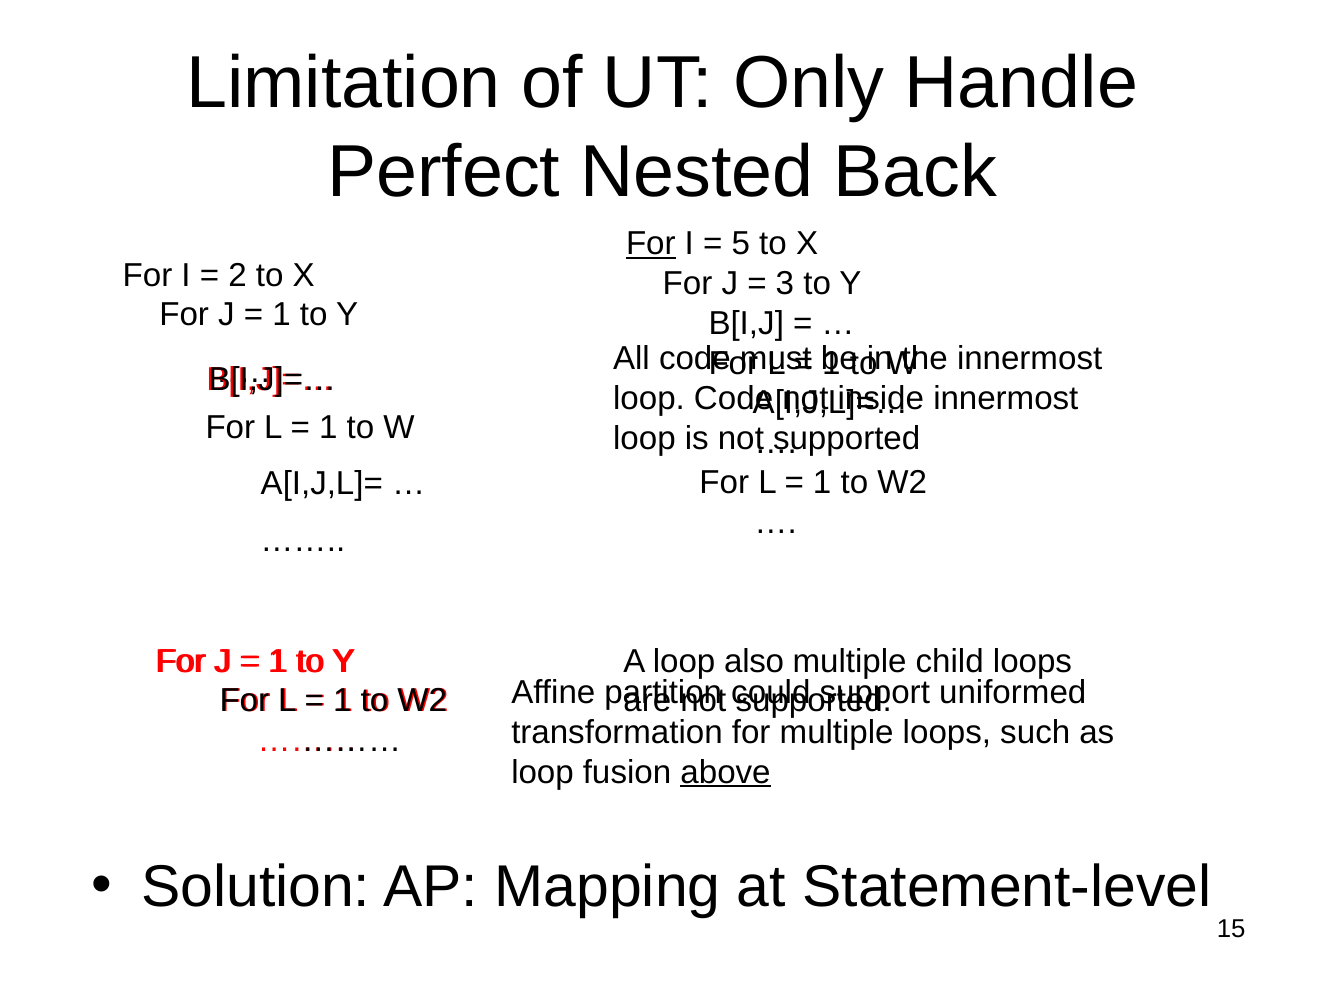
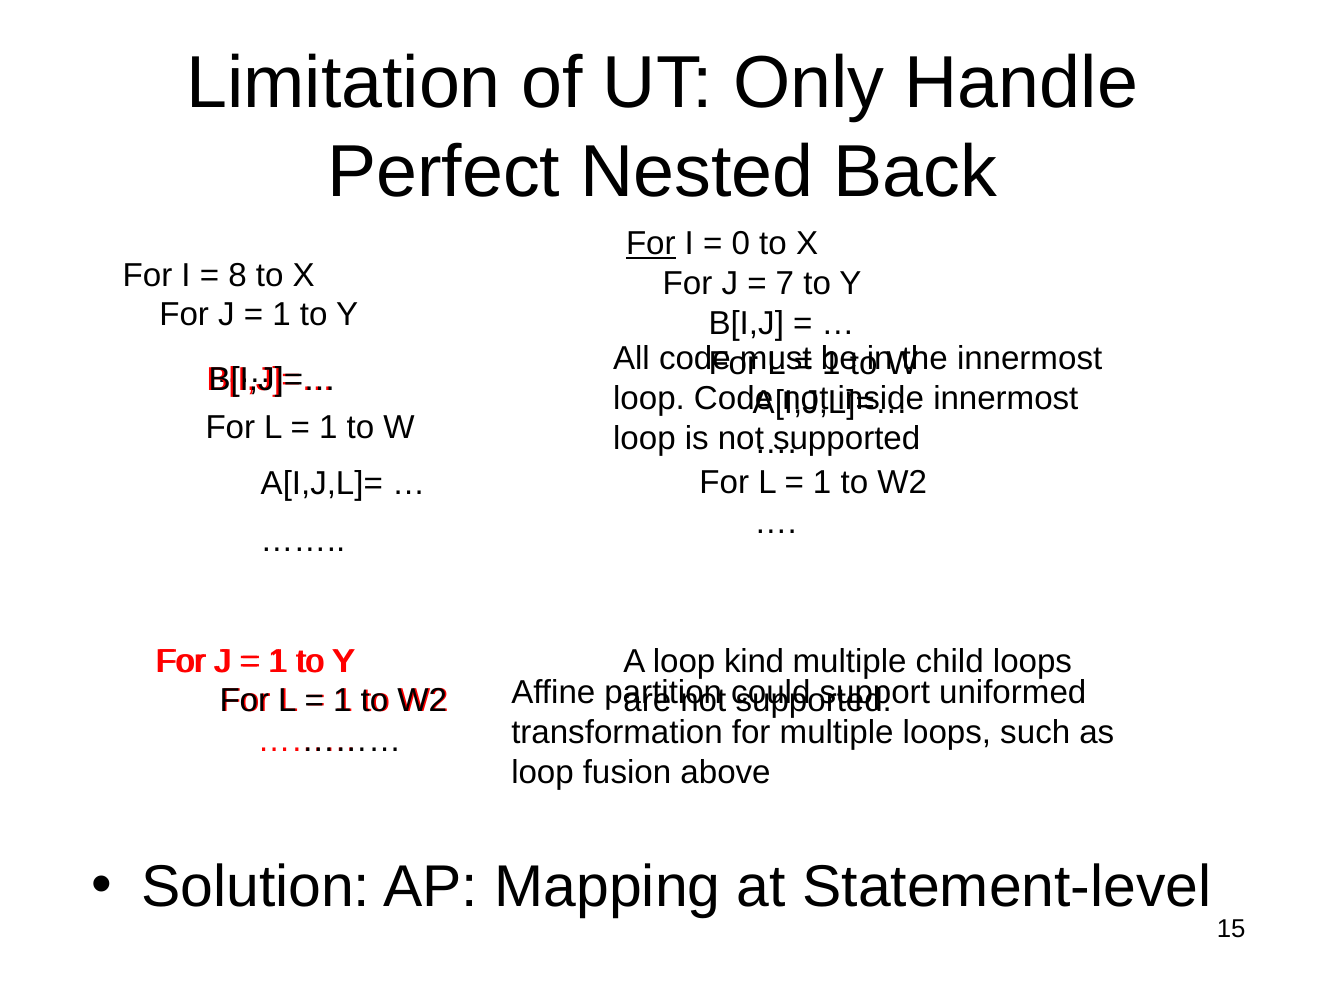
5: 5 -> 0 (741, 244)
2: 2 -> 8 (238, 275)
3: 3 -> 7 (785, 284)
also: also -> kind (754, 661)
above underline: present -> none (726, 772)
